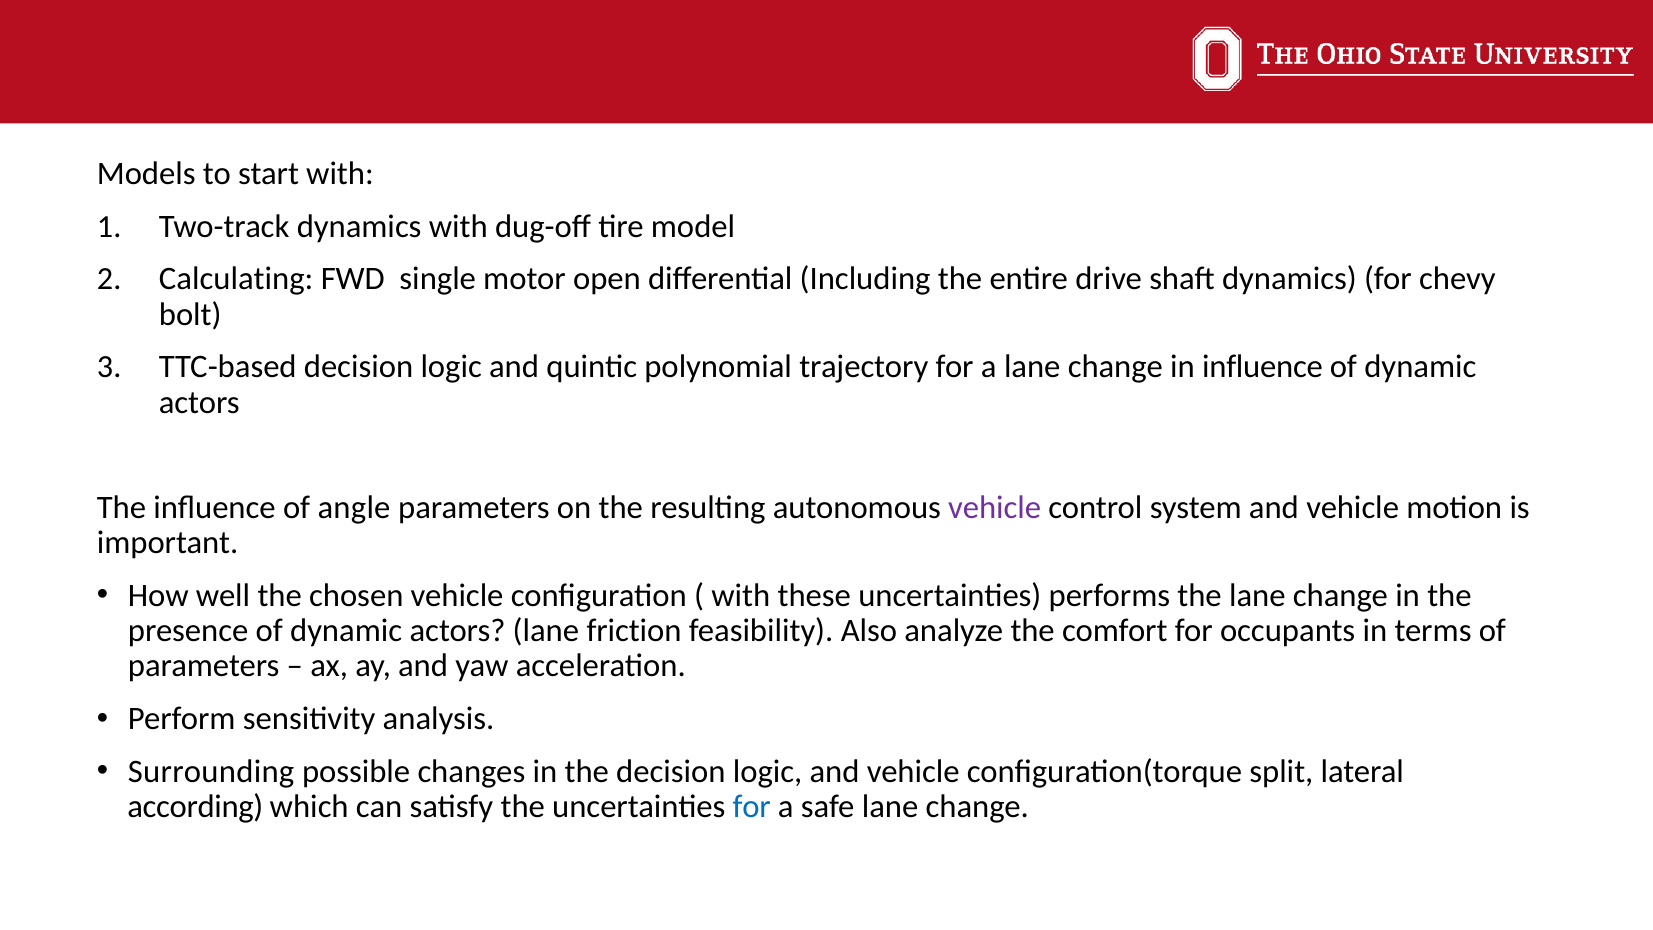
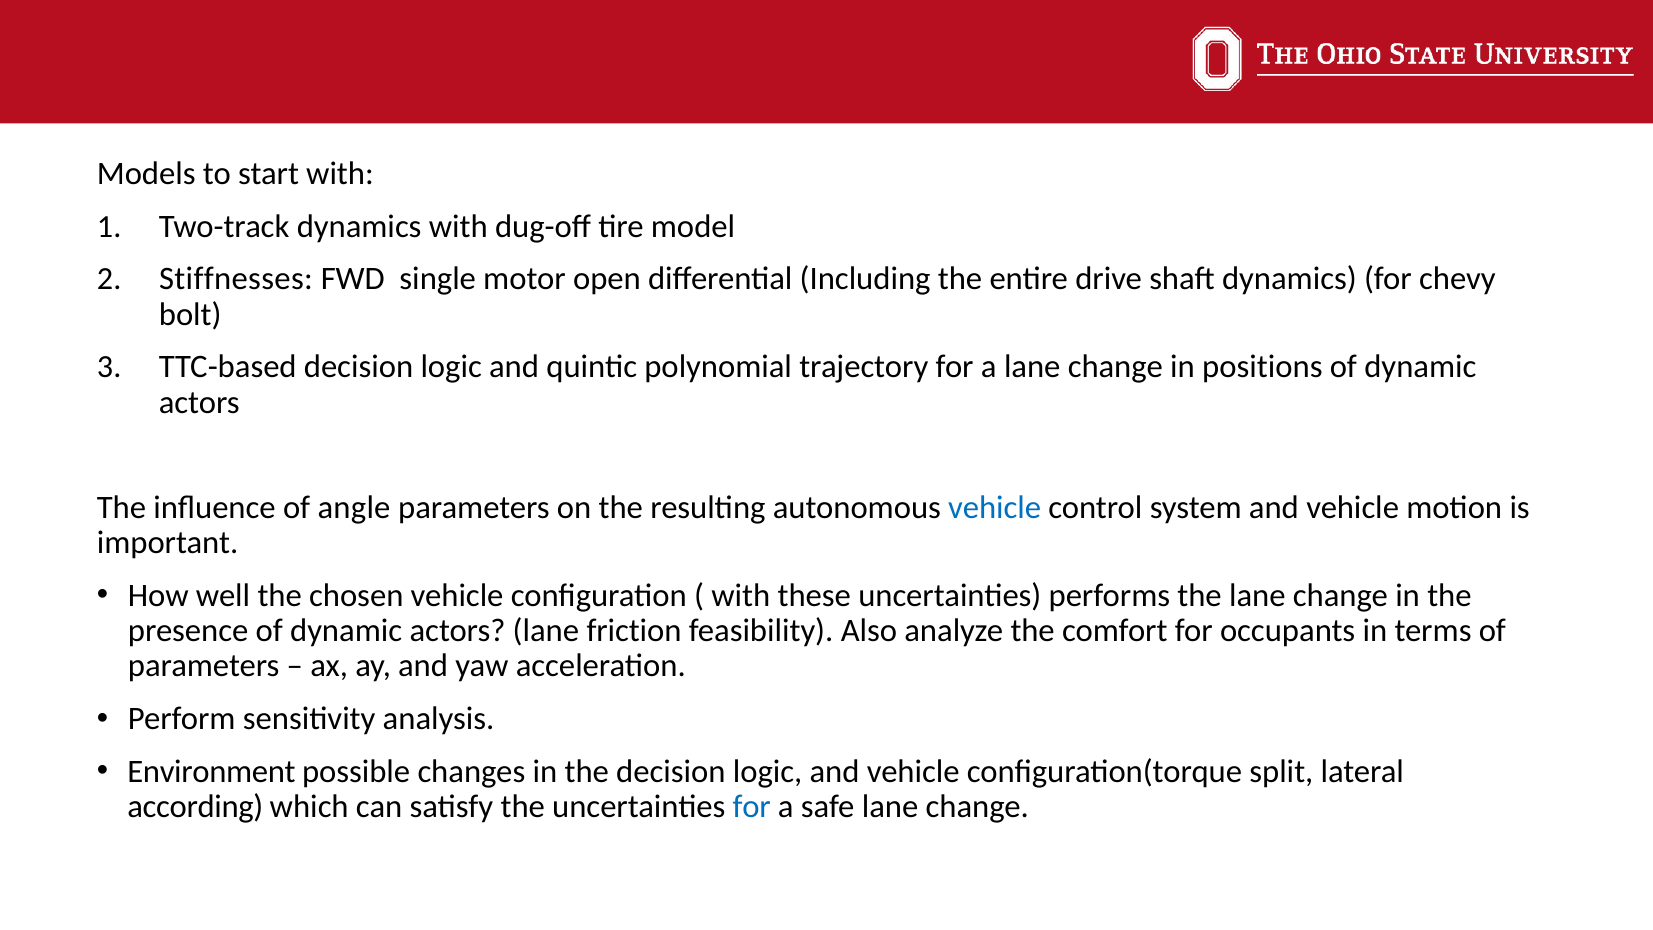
Calculating: Calculating -> Stiffnesses (236, 279)
in influence: influence -> positions (1262, 367)
vehicle colour: purple -> blue (995, 507)
Surrounding: Surrounding -> Environment (211, 771)
